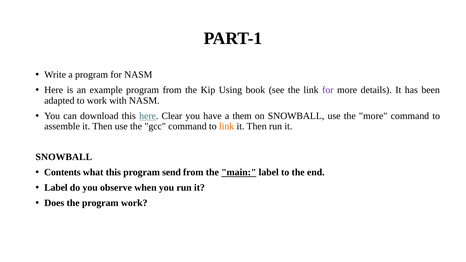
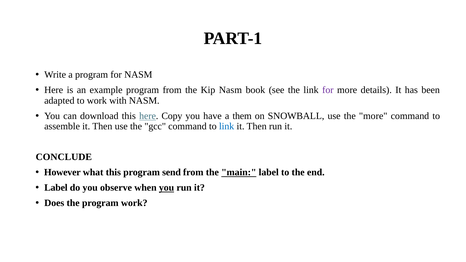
Kip Using: Using -> Nasm (230, 90)
Clear: Clear -> Copy (172, 116)
link colour: orange -> blue (227, 126)
SNOWBALL: SNOWBALL -> CONCLUDE (64, 157)
Contents: Contents -> However (62, 172)
you underline: none -> present (167, 188)
